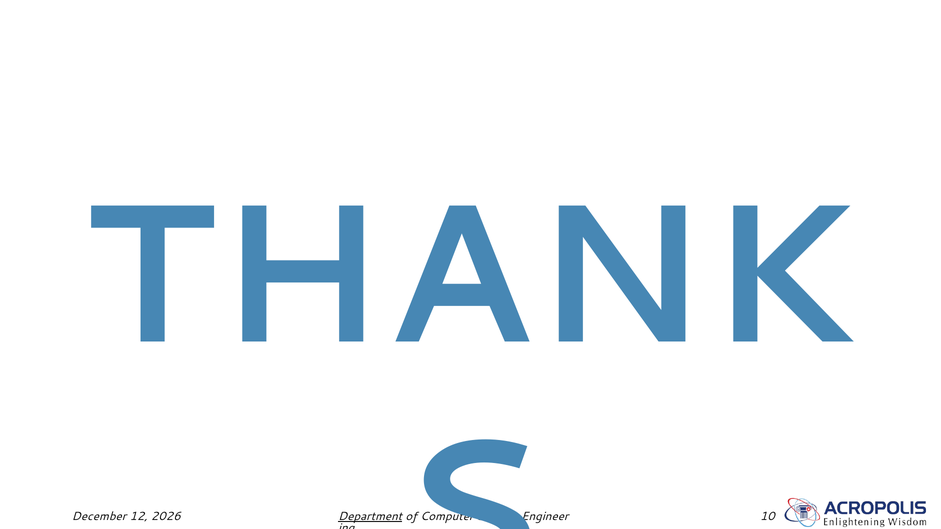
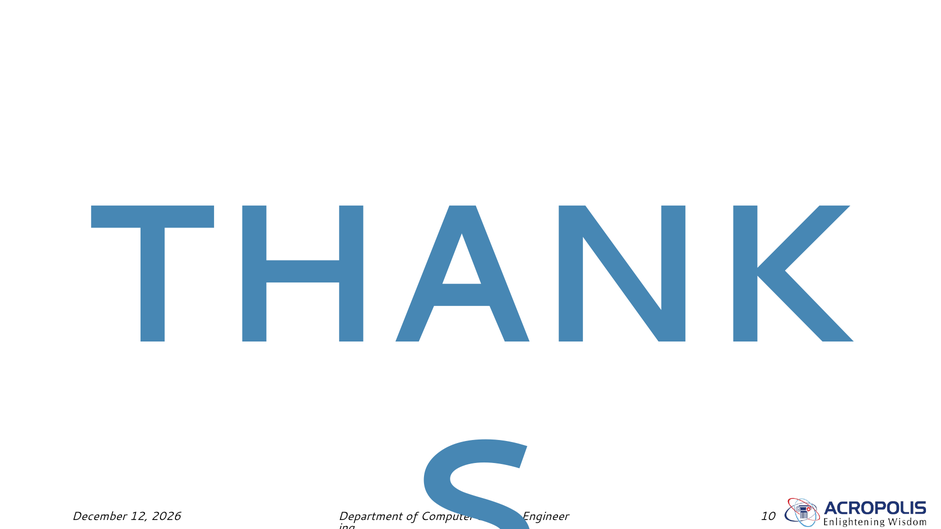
Department underline: present -> none (370, 517)
